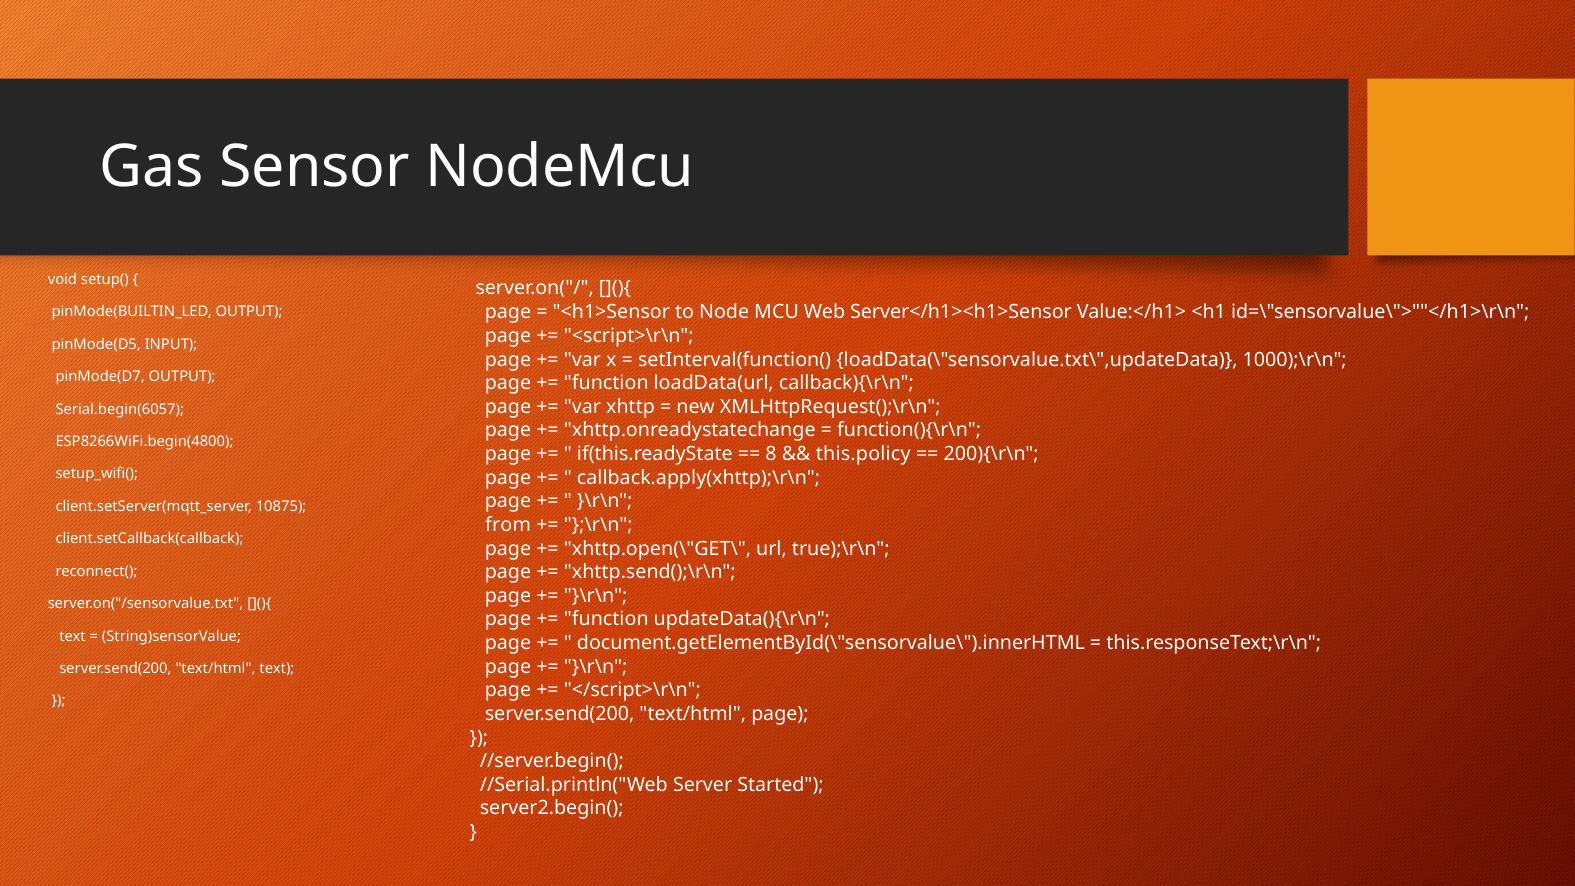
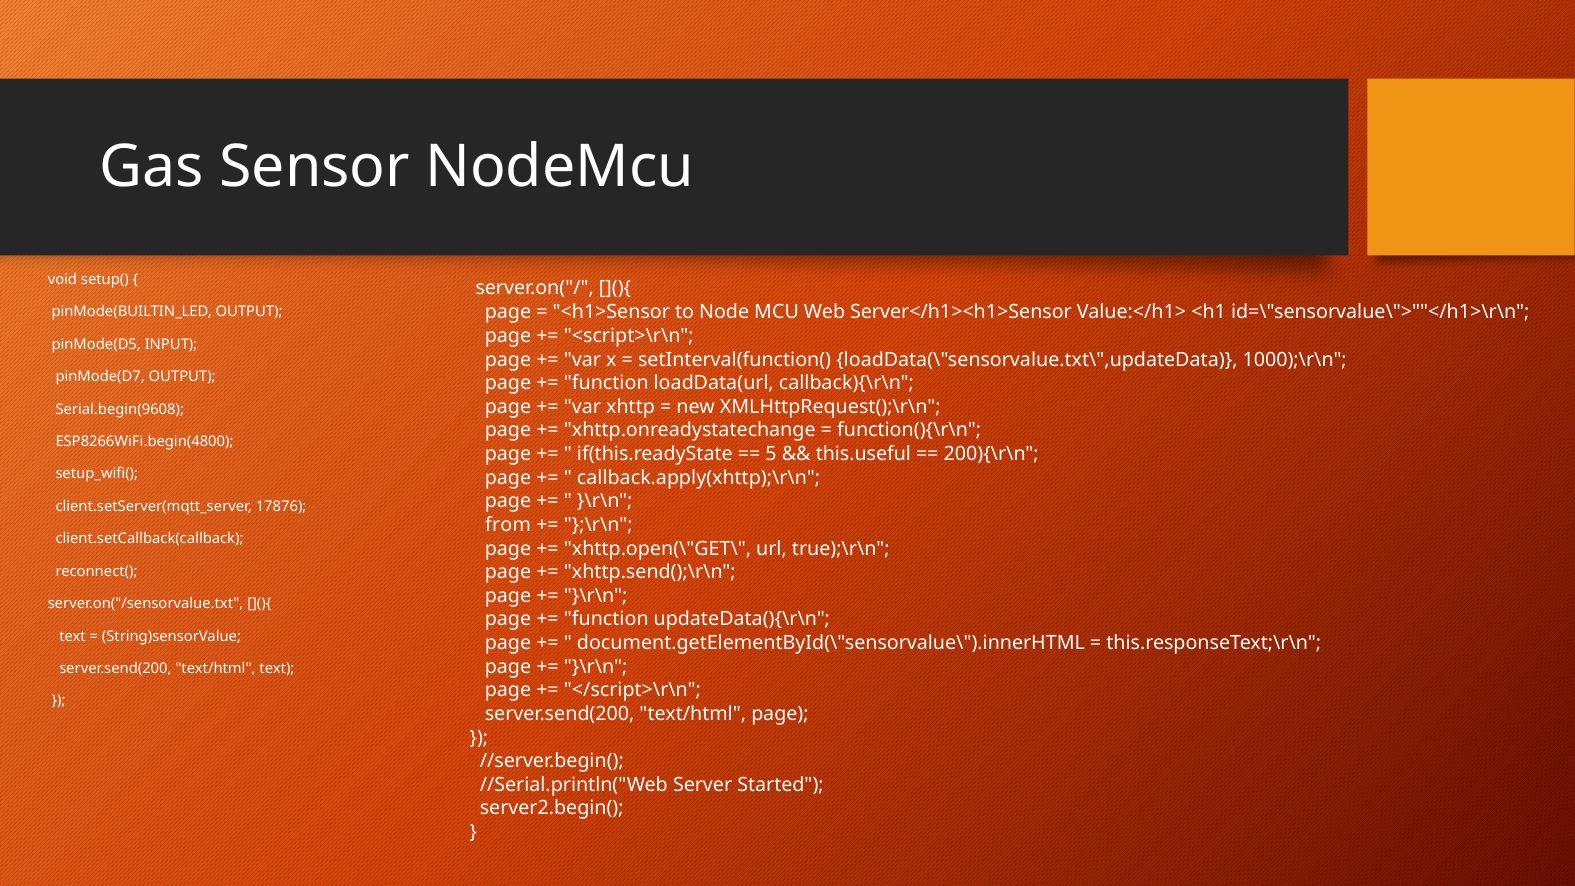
Serial.begin(6057: Serial.begin(6057 -> Serial.begin(9608 (120, 409)
8: 8 -> 5 (771, 454)
this.policy: this.policy -> this.useful (863, 454)
10875: 10875 -> 17876 (281, 506)
